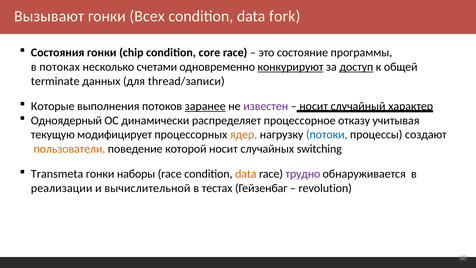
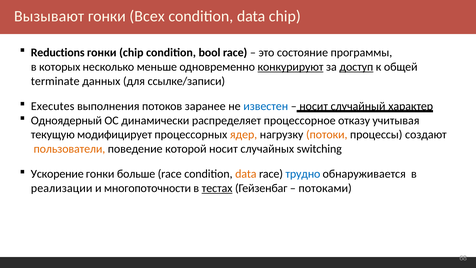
data fork: fork -> chip (285, 16)
Состояния: Состояния -> Reductions (58, 52)
core: core -> bool (210, 52)
потоках: потоках -> которых (60, 67)
счетами: счетами -> меньше (157, 67)
thread/записи: thread/записи -> ссылке/записи (186, 81)
Которые: Которые -> Executes (53, 106)
заранее underline: present -> none (205, 106)
известен colour: purple -> blue (266, 106)
потоки colour: blue -> orange (327, 135)
Transmeta: Transmeta -> Ускорение (57, 174)
наборы: наборы -> больше (136, 174)
трудно colour: purple -> blue (303, 174)
вычислительной: вычислительной -> многопоточности (148, 188)
тестах underline: none -> present (217, 188)
revolution: revolution -> потоками (325, 188)
